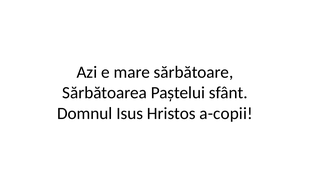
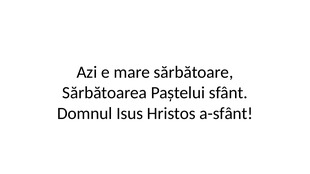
a-copii: a-copii -> a-sfânt (226, 114)
